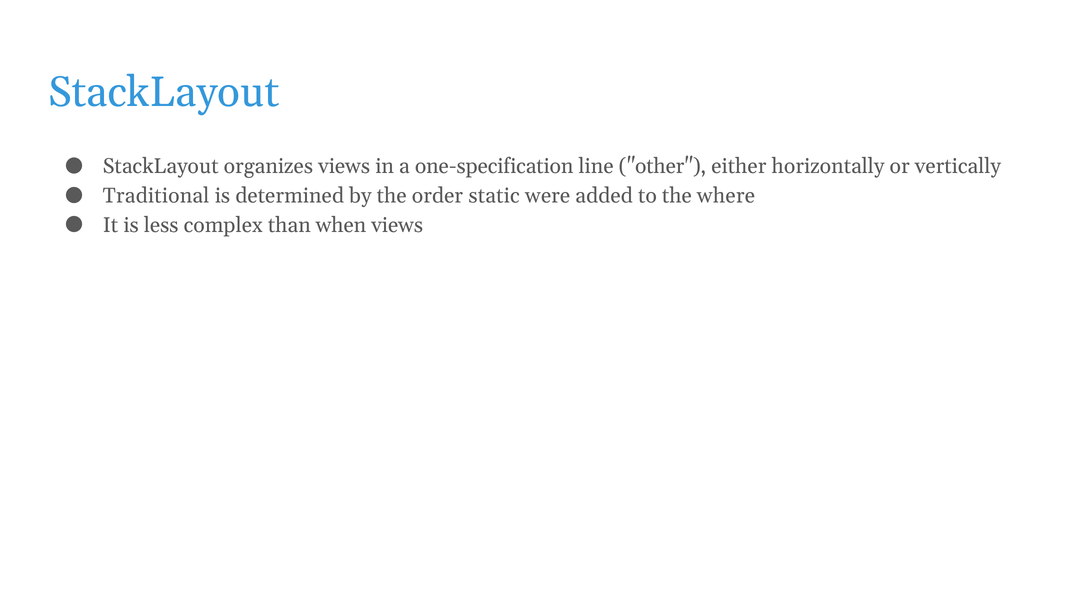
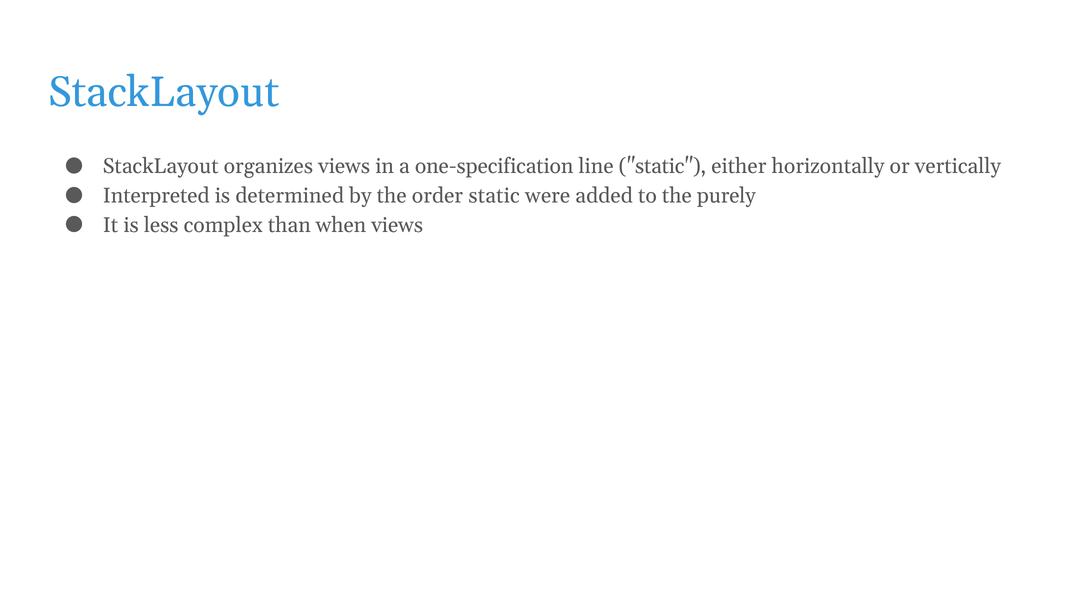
line other: other -> static (662, 166)
Traditional: Traditional -> Interpreted (156, 196)
where: where -> purely (726, 196)
